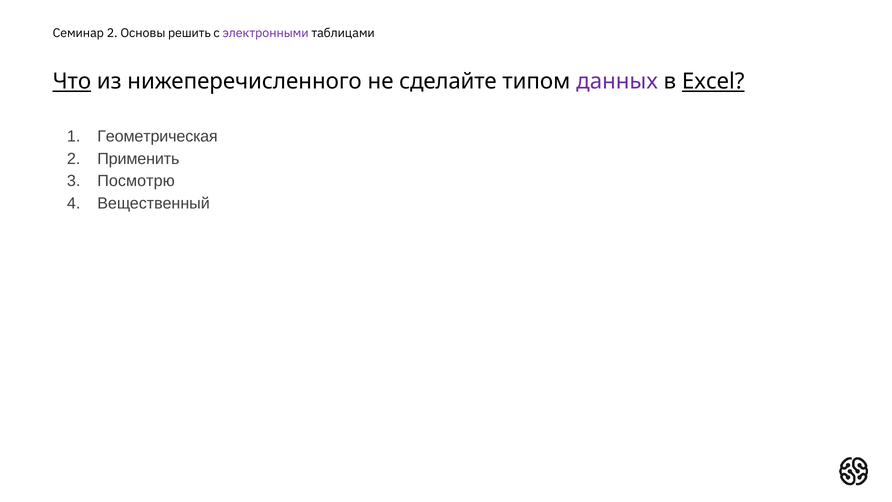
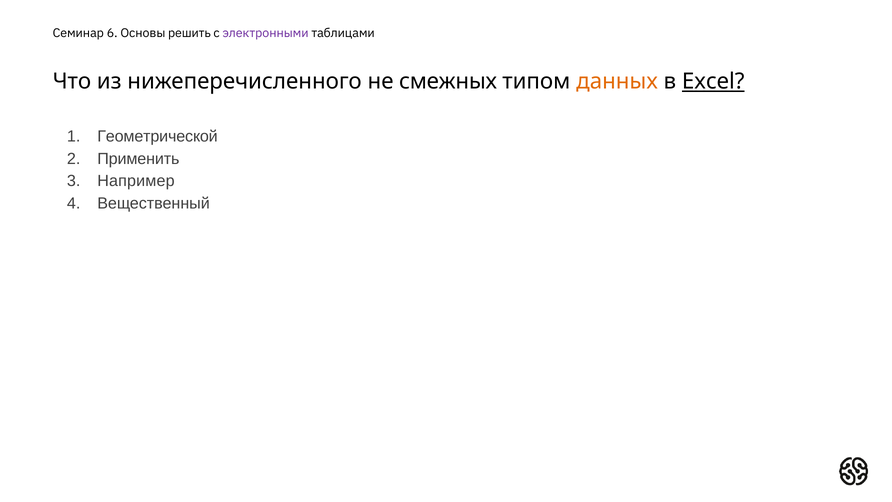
Семинар 2: 2 -> 6 (112, 33)
Что underline: present -> none (72, 82)
сделайте: сделайте -> смежных (448, 82)
данных colour: purple -> orange (617, 82)
Геометрическая: Геометрическая -> Геометрической (157, 137)
Посмотрю: Посмотрю -> Например (136, 181)
